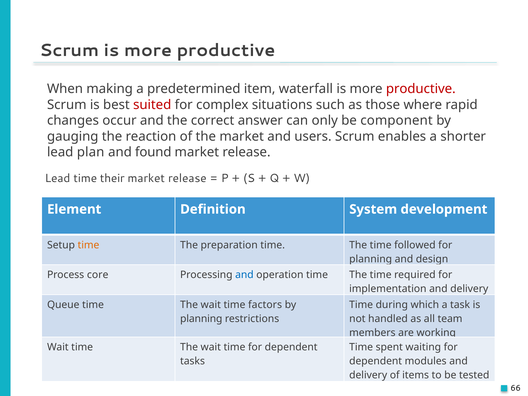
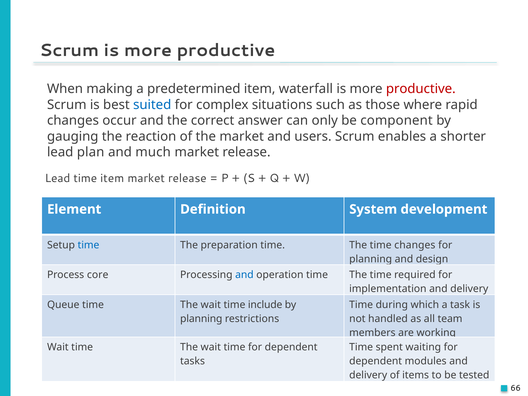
suited colour: red -> blue (152, 105)
found: found -> much (153, 152)
time their: their -> item (112, 178)
time colour: orange -> blue (89, 245)
time followed: followed -> changes (415, 245)
factors: factors -> include (265, 305)
